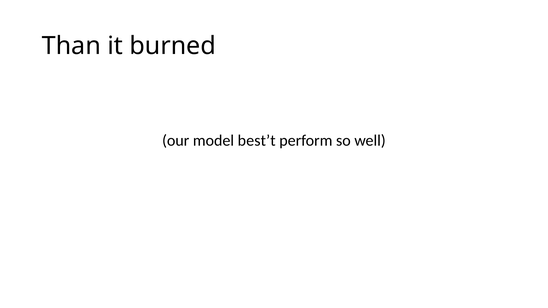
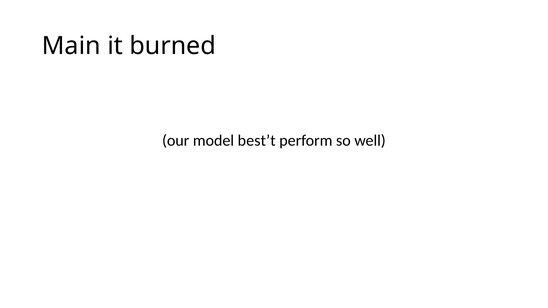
Than: Than -> Main (71, 46)
